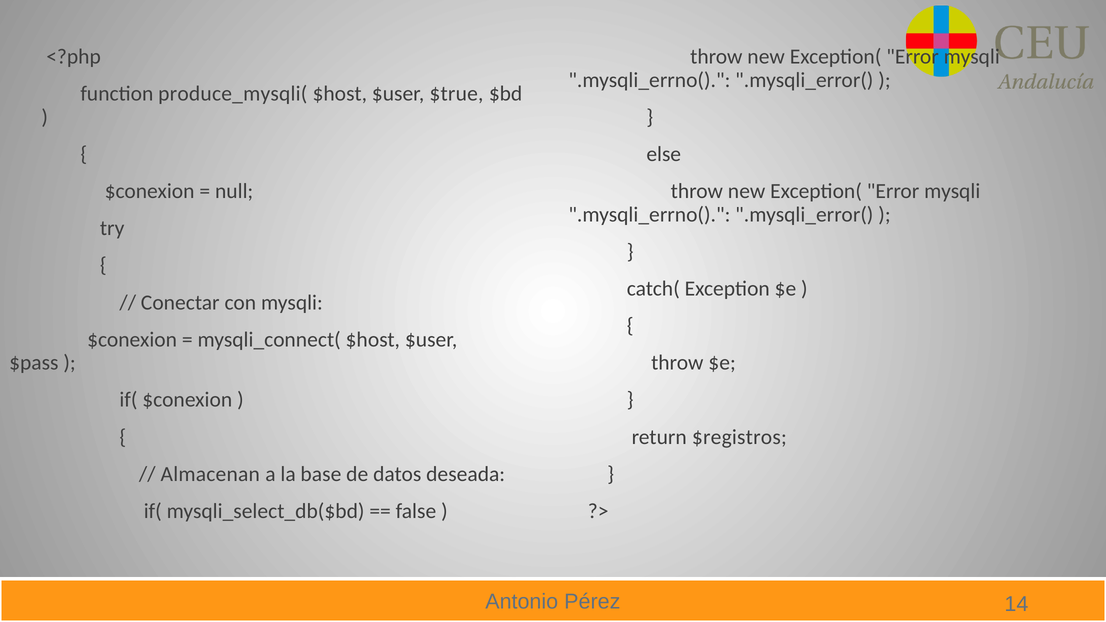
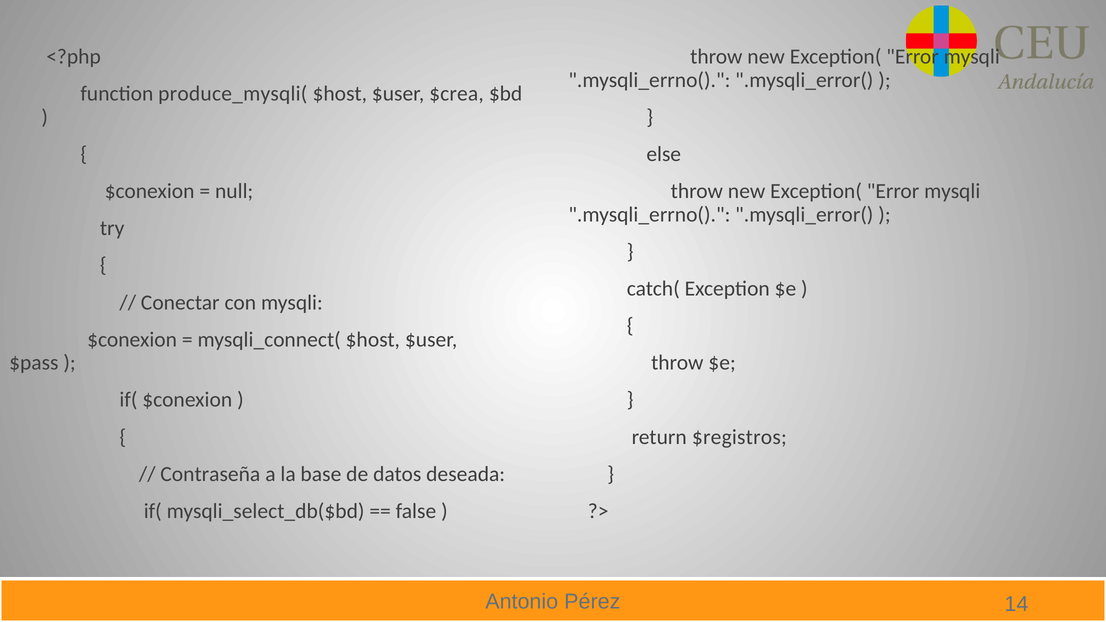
$true: $true -> $crea (456, 94)
Almacenan: Almacenan -> Contraseña (210, 474)
